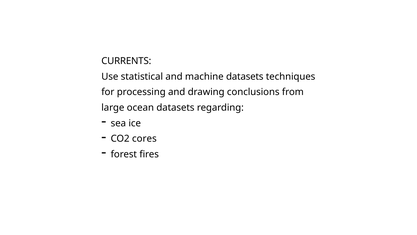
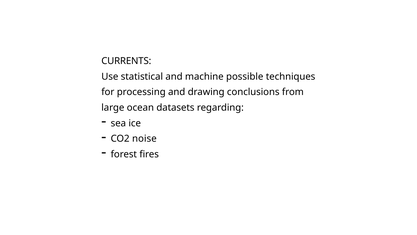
machine datasets: datasets -> possible (245, 76)
cores: cores -> noise (144, 139)
